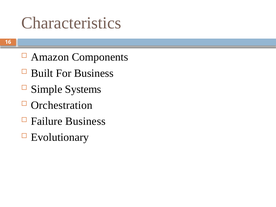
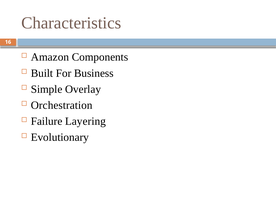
Systems: Systems -> Overlay (83, 89)
Failure Business: Business -> Layering (85, 121)
